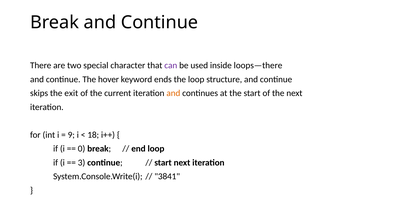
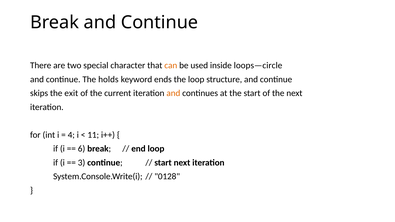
can colour: purple -> orange (171, 65)
loops—there: loops—there -> loops—circle (258, 65)
hover: hover -> holds (108, 79)
9: 9 -> 4 (71, 135)
18: 18 -> 11 (93, 135)
0: 0 -> 6 (82, 149)
3841: 3841 -> 0128 (167, 177)
